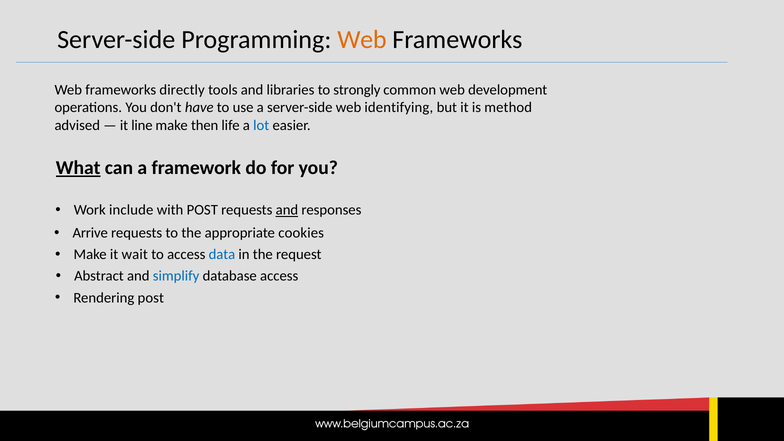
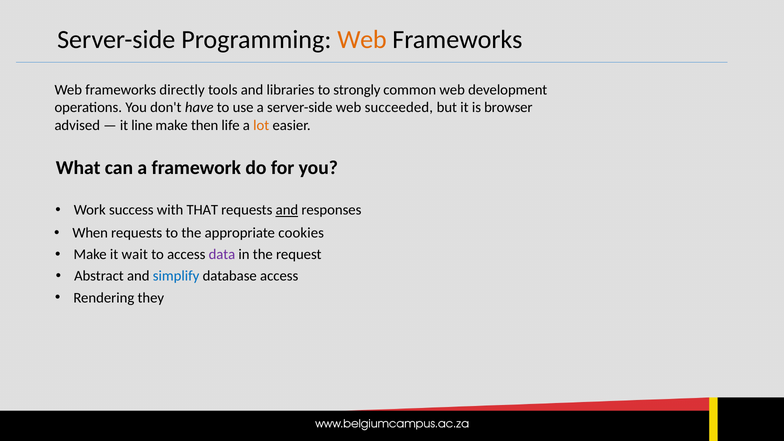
identifying: identifying -> succeeded (399, 108)
method: method -> browser (508, 108)
lot colour: blue -> orange (261, 125)
What underline: present -> none (78, 168)
include: include -> success (131, 210)
with POST: POST -> THAT (202, 210)
Arrive: Arrive -> When (90, 233)
data colour: blue -> purple (222, 255)
Rendering post: post -> they (151, 298)
